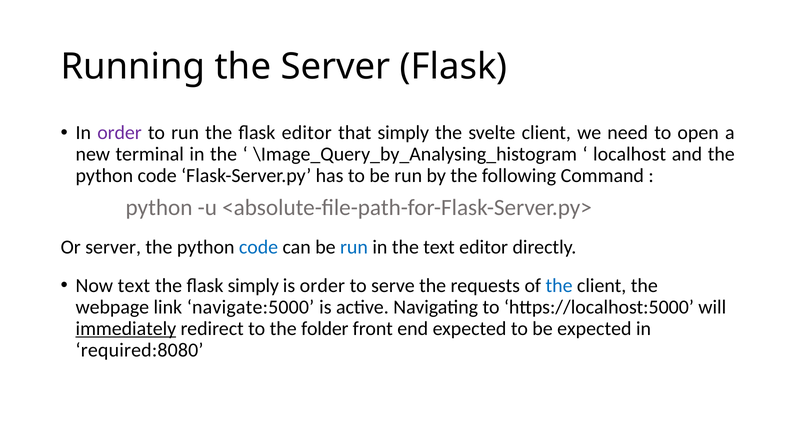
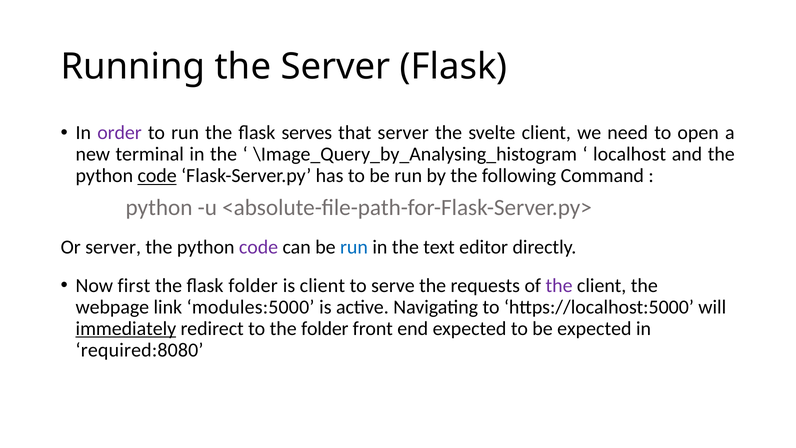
flask editor: editor -> serves (307, 133)
that simply: simply -> server (403, 133)
code underline: none -> present (157, 176)
code colour: blue -> purple (258, 247)
Now text: text -> first (134, 285)
flask simply: simply -> folder (253, 285)
is order: order -> client (322, 285)
the colour: blue -> purple (559, 285)
navigate:5000: navigate:5000 -> modules:5000 (251, 307)
